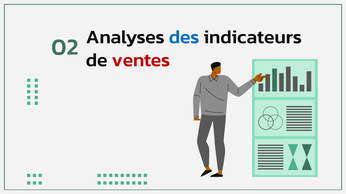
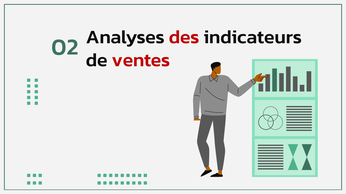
des colour: blue -> red (184, 37)
